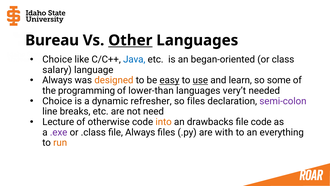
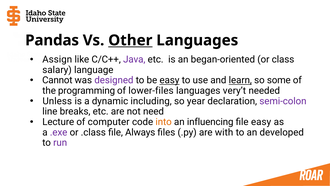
Bureau: Bureau -> Pandas (52, 40)
Choice: Choice -> Assign (57, 59)
Java colour: blue -> purple (134, 59)
Always: Always -> Cannot (57, 80)
designed colour: orange -> purple (114, 80)
use underline: present -> none (200, 80)
learn underline: none -> present (240, 80)
lower-than: lower-than -> lower-files (151, 91)
Choice: Choice -> Unless (57, 101)
refresher: refresher -> including (151, 101)
so files: files -> year (196, 101)
otherwise: otherwise -> computer (109, 122)
drawbacks: drawbacks -> influencing (210, 122)
file code: code -> easy (261, 122)
everything: everything -> developed (282, 132)
run colour: orange -> purple (60, 143)
